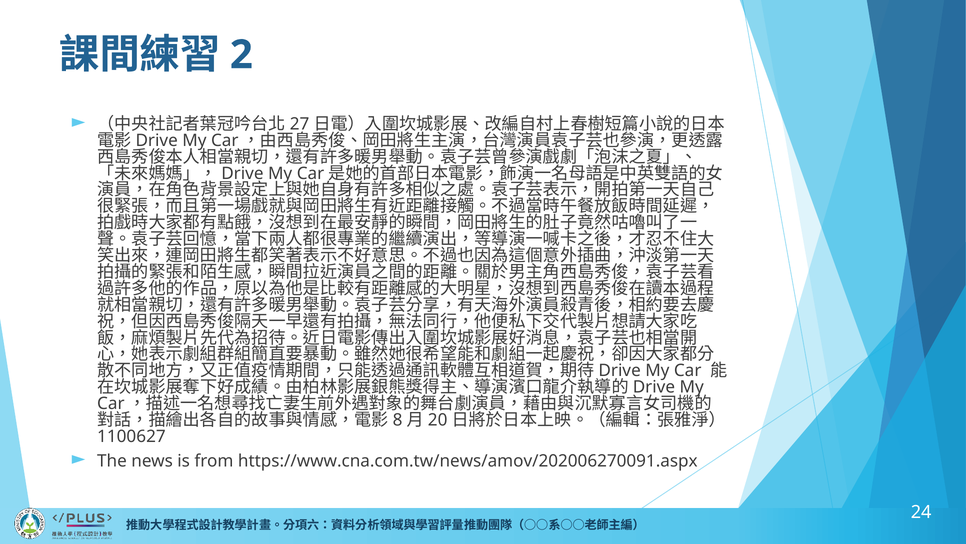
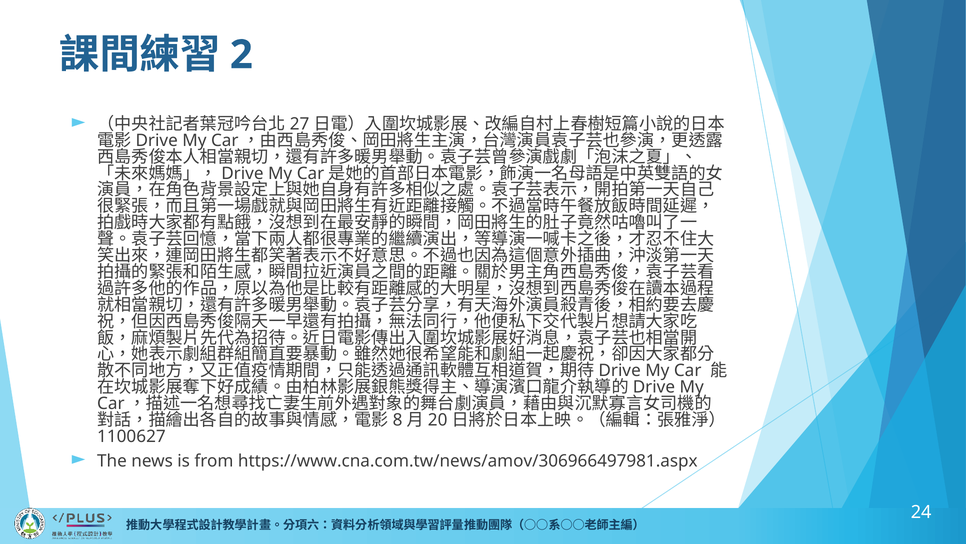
https://www.cna.com.tw/news/amov/202006270091.aspx: https://www.cna.com.tw/news/amov/202006270091.aspx -> https://www.cna.com.tw/news/amov/306966497981.aspx (468, 461)
